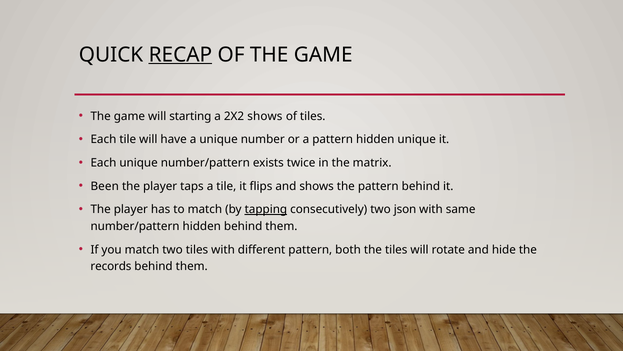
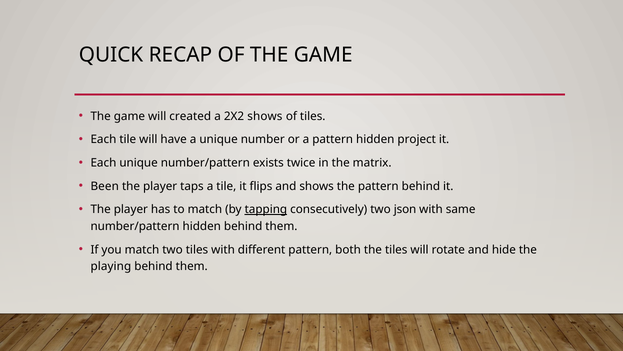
RECAP underline: present -> none (180, 55)
starting: starting -> created (190, 116)
hidden unique: unique -> project (417, 139)
records: records -> playing (111, 266)
